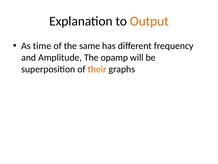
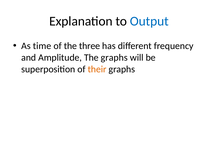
Output colour: orange -> blue (149, 21)
same: same -> three (90, 46)
The opamp: opamp -> graphs (114, 57)
